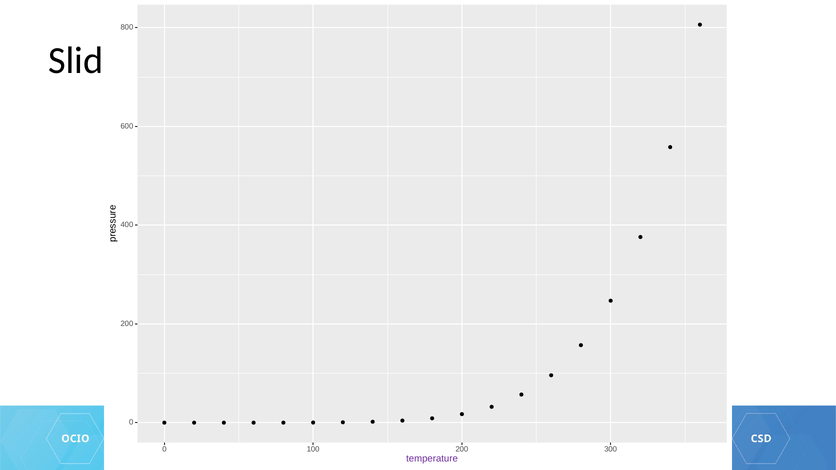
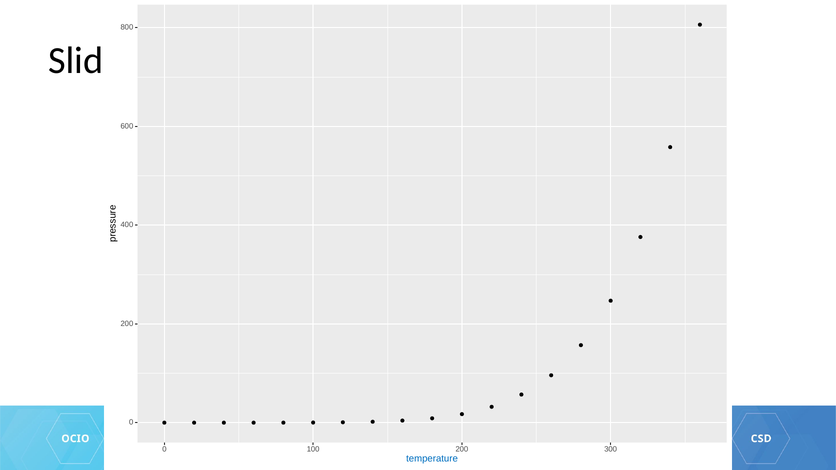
temperature colour: purple -> blue (432, 459)
